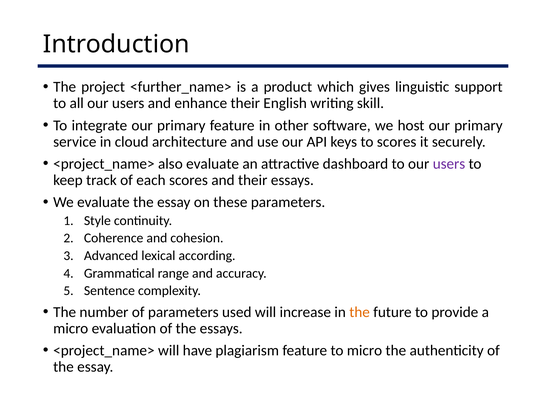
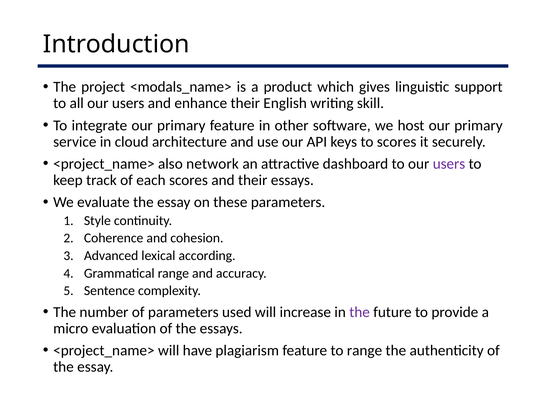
<further_name>: <further_name> -> <modals_name> (181, 87)
also evaluate: evaluate -> network (212, 164)
the colour: orange -> purple (360, 312)
to micro: micro -> range (365, 351)
